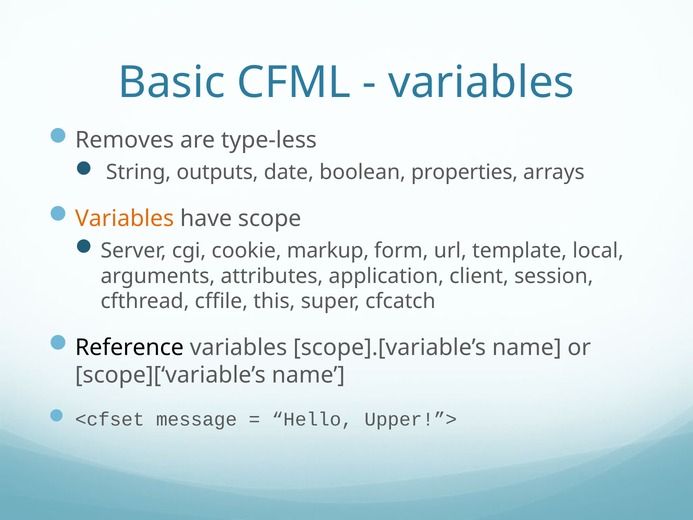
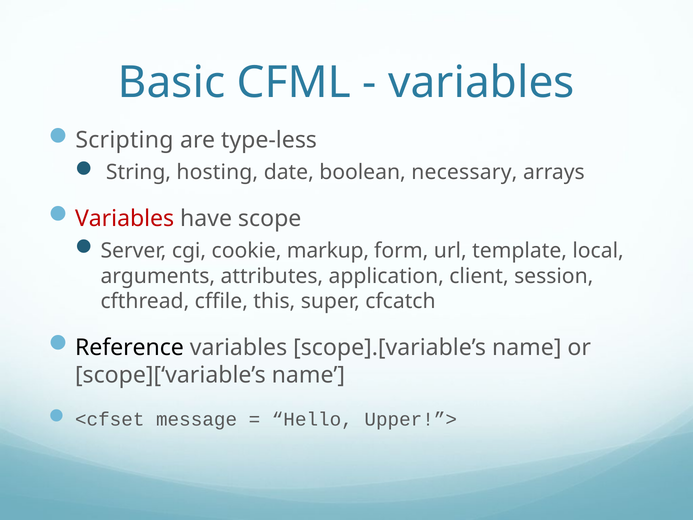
Removes: Removes -> Scripting (124, 140)
outputs: outputs -> hosting (217, 172)
properties: properties -> necessary (464, 172)
Variables colour: orange -> red (125, 218)
